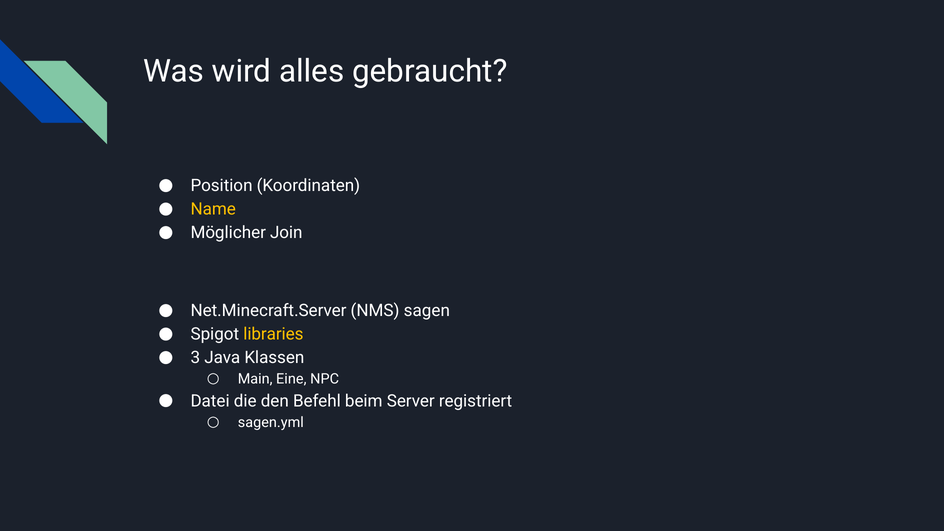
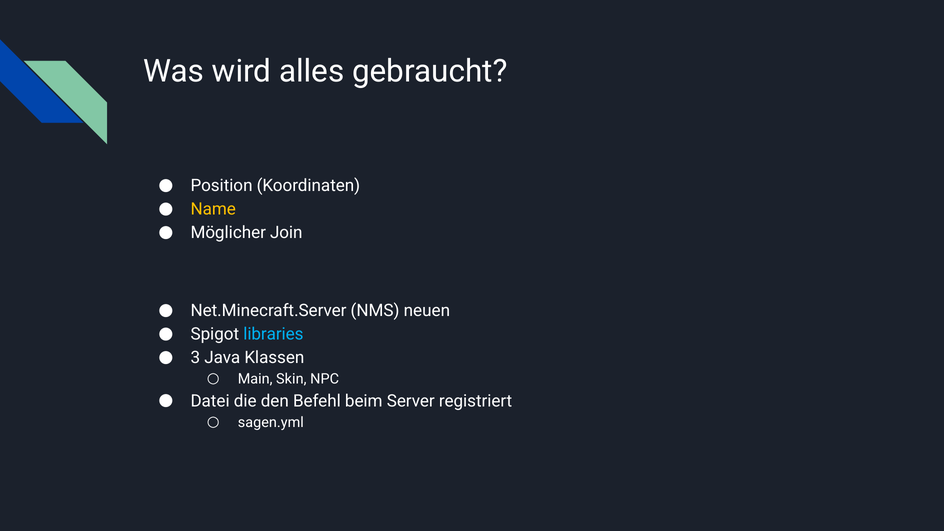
sagen: sagen -> neuen (427, 311)
libraries colour: yellow -> light blue (273, 334)
Eine: Eine -> Skin (291, 379)
